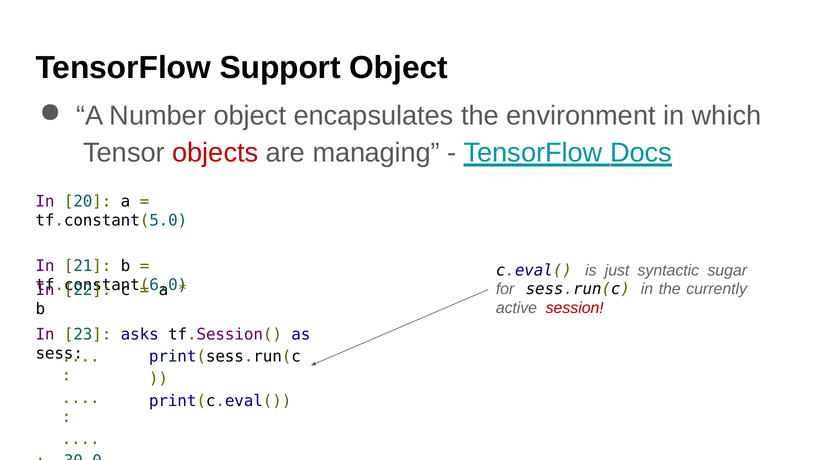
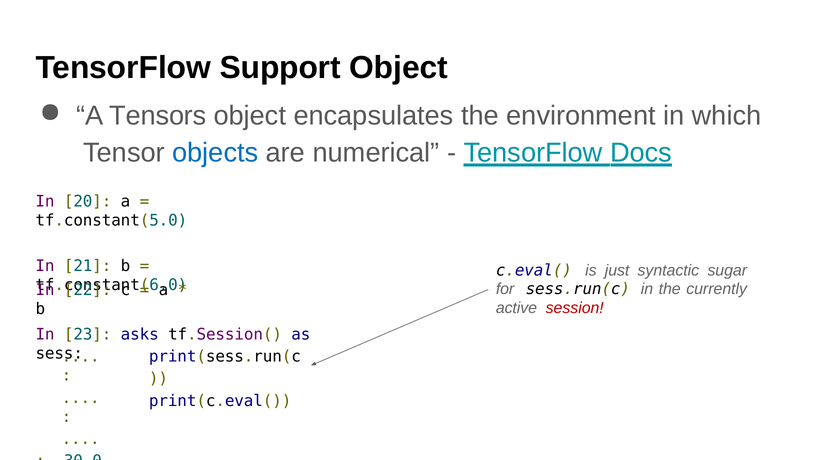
Number: Number -> Tensors (158, 116)
objects colour: red -> blue (215, 153)
managing: managing -> numerical (376, 153)
